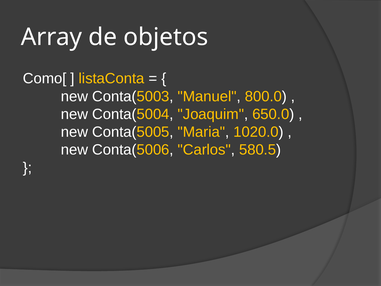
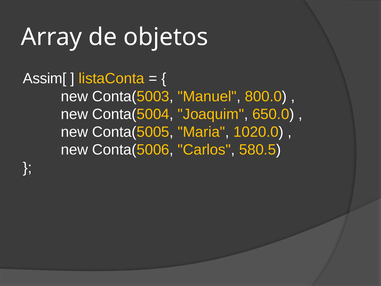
Como[: Como[ -> Assim[ (45, 79)
